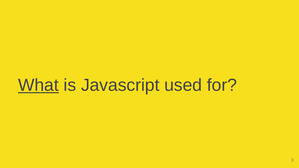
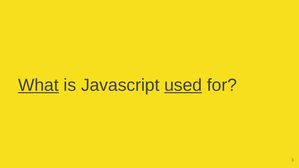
used underline: none -> present (183, 85)
